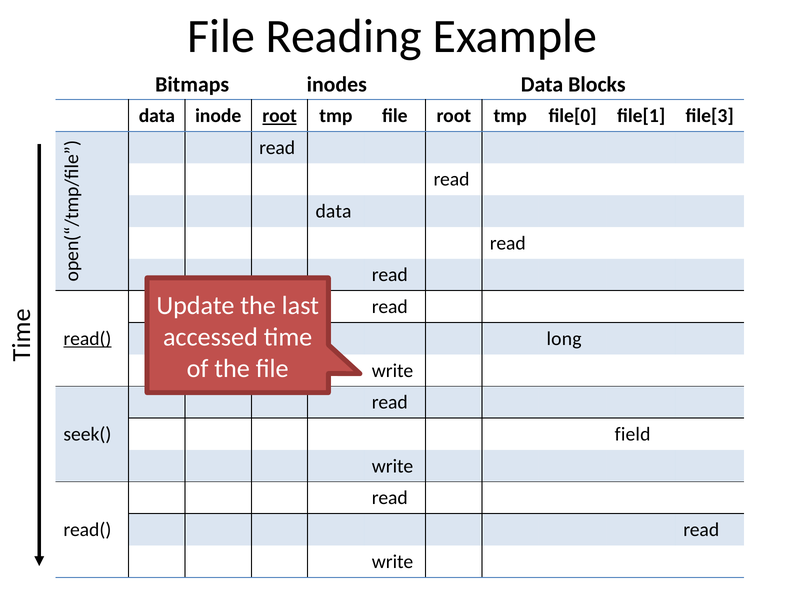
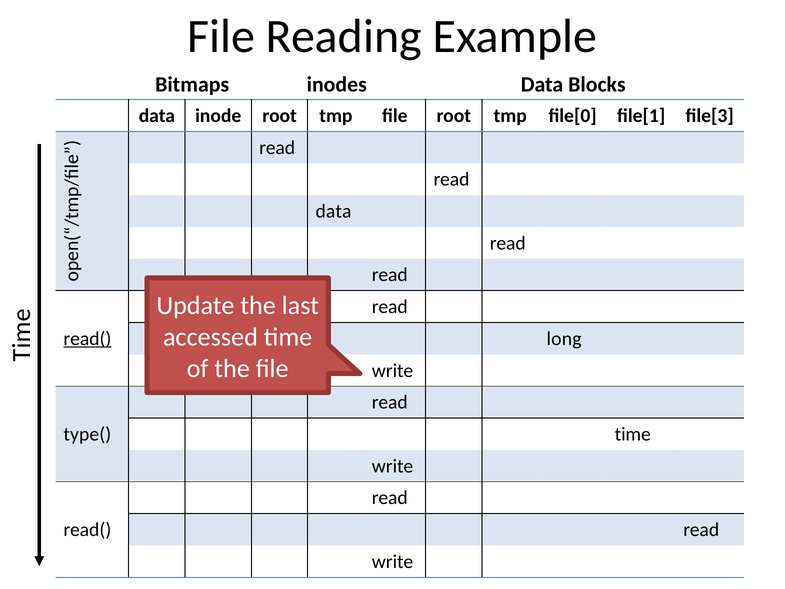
root underline: present -> none (280, 116)
seek(: seek( -> type( (87, 434)
field: field -> time (633, 434)
